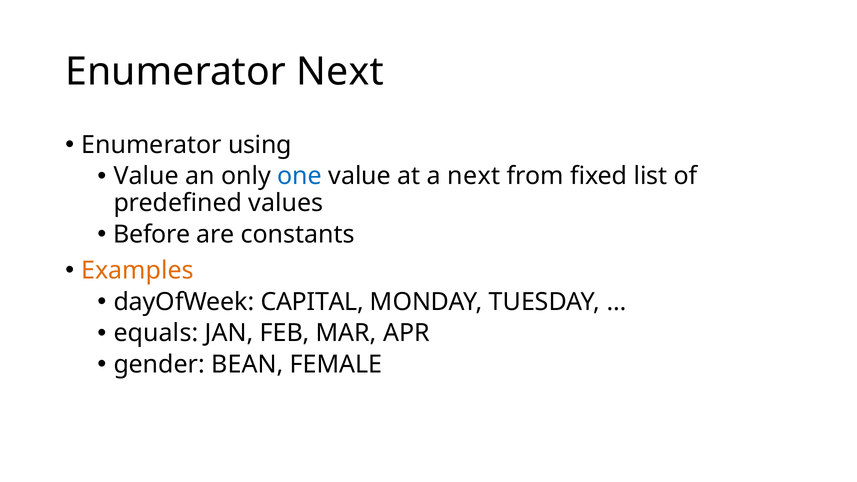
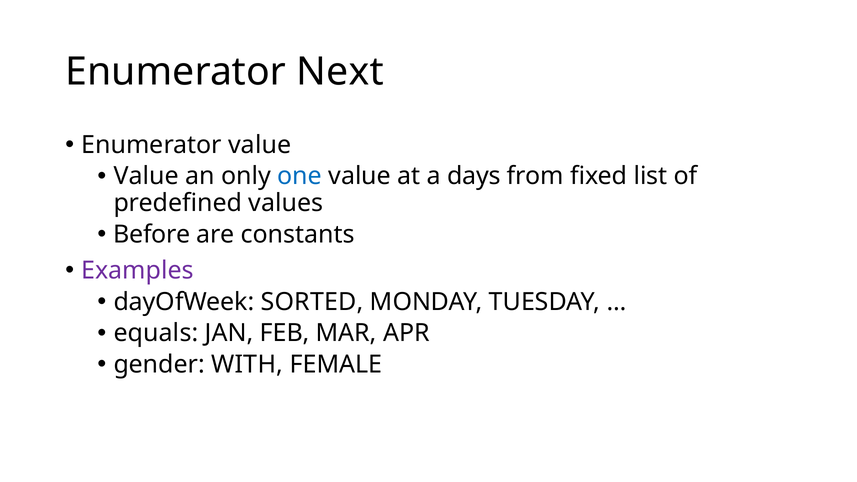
Enumerator using: using -> value (260, 145)
a next: next -> days (474, 176)
Examples colour: orange -> purple (138, 270)
CAPITAL: CAPITAL -> SORTED (312, 302)
BEAN: BEAN -> WITH (247, 365)
